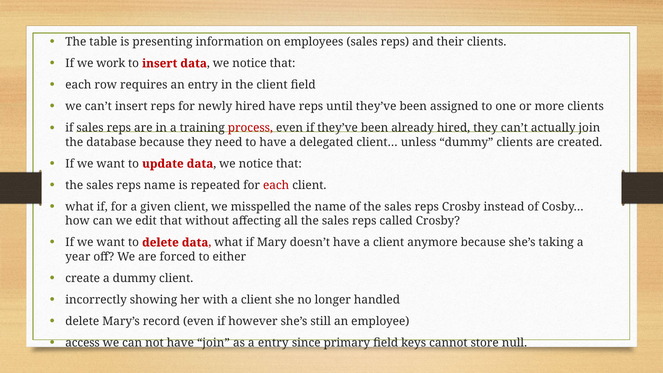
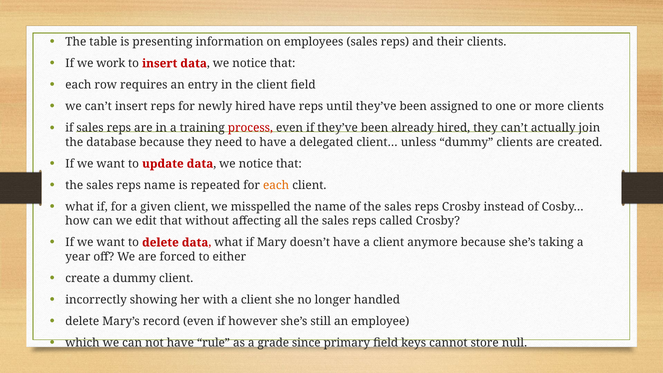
each colour: red -> orange (276, 185)
access: access -> which (83, 343)
have join: join -> rule (214, 343)
a entry: entry -> grade (273, 343)
